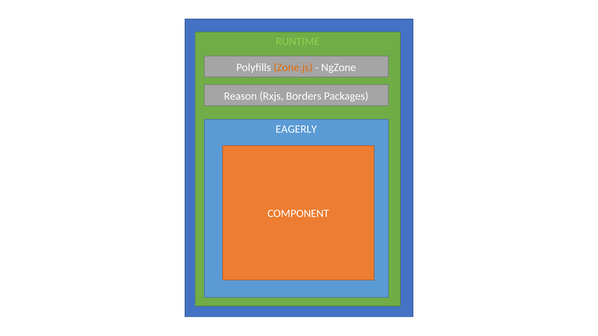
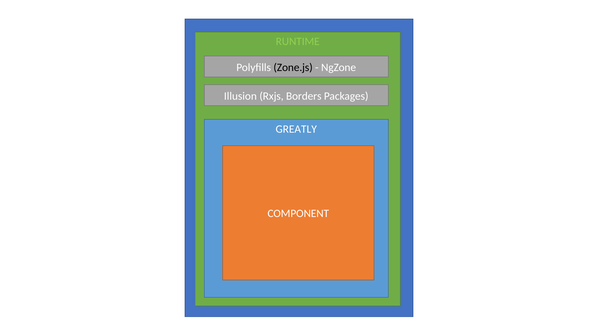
Zone.js colour: orange -> black (293, 67)
Reason: Reason -> Illusion (240, 96)
EAGERLY: EAGERLY -> GREATLY (296, 129)
